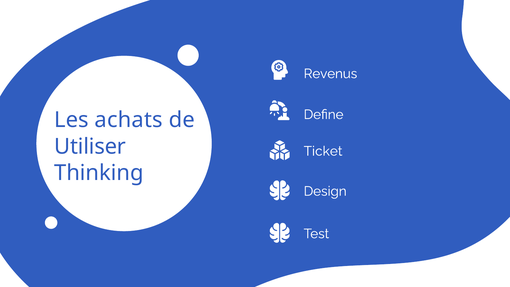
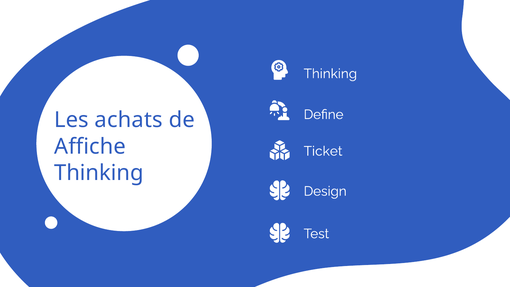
Revenus: Revenus -> Thinking (330, 74)
Utiliser: Utiliser -> Affiche (90, 146)
